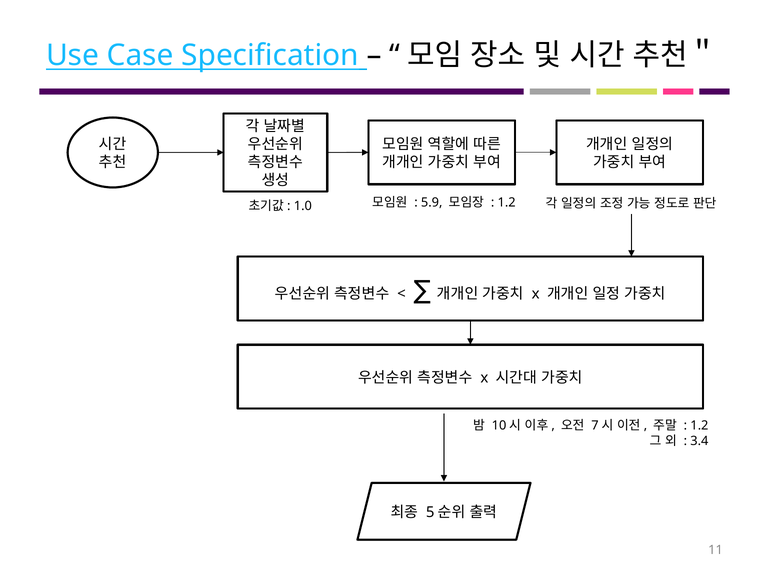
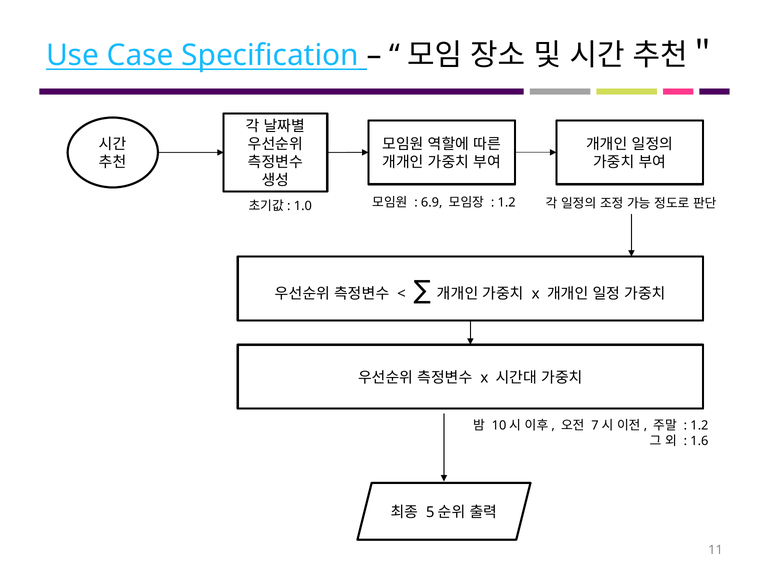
5.9: 5.9 -> 6.9 (432, 203)
3.4: 3.4 -> 1.6 (699, 441)
